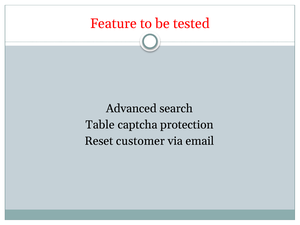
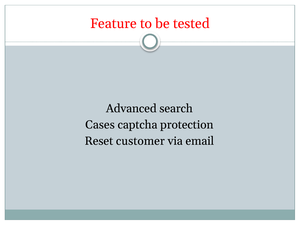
Table: Table -> Cases (100, 125)
